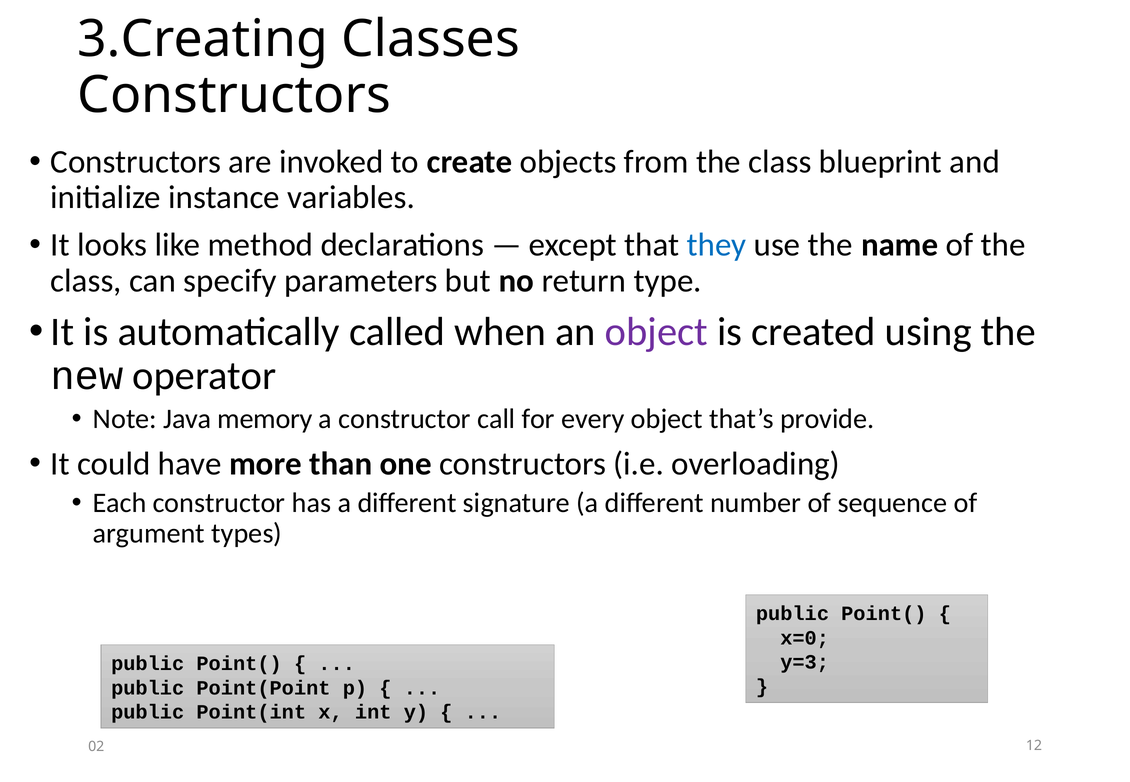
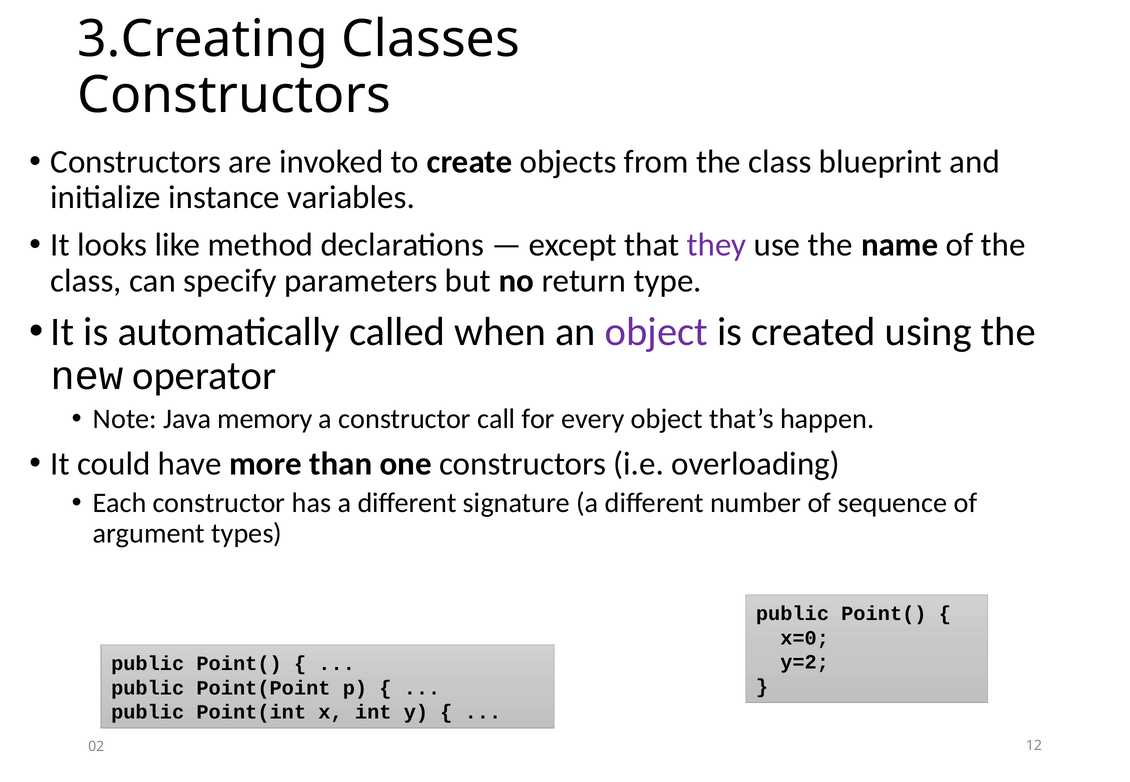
they colour: blue -> purple (717, 245)
provide: provide -> happen (827, 419)
y=3: y=3 -> y=2 (805, 663)
